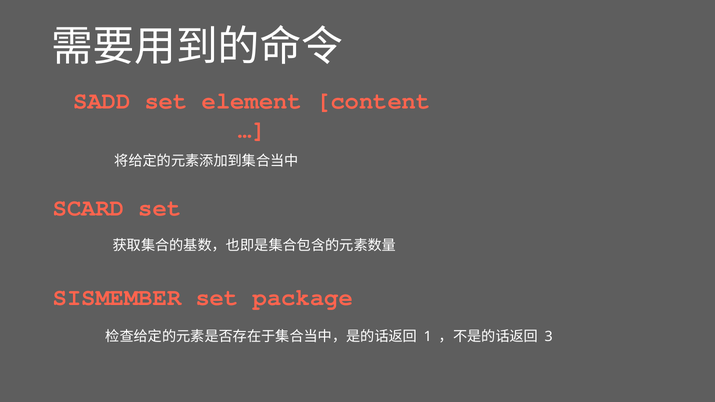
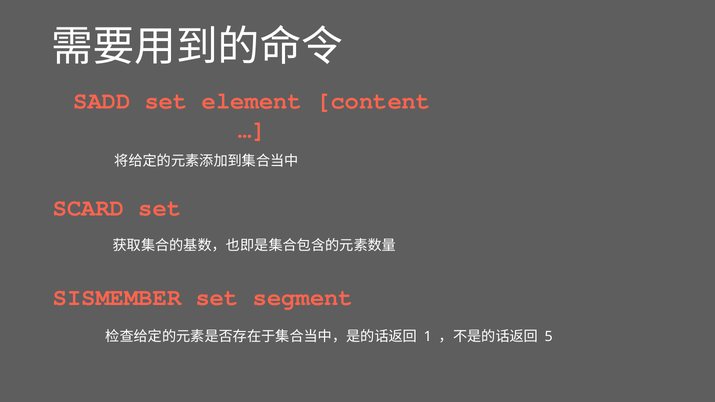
package: package -> segment (303, 297)
3: 3 -> 5 (549, 337)
